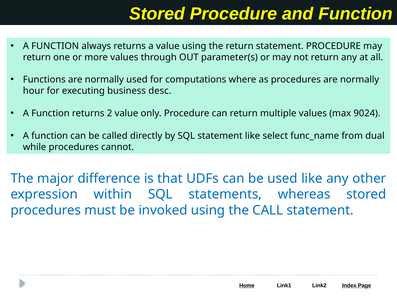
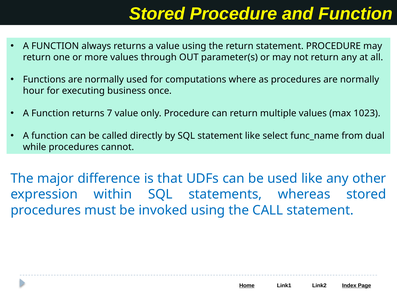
desc: desc -> once (160, 91)
2: 2 -> 7 (110, 114)
9024: 9024 -> 1023 (367, 114)
